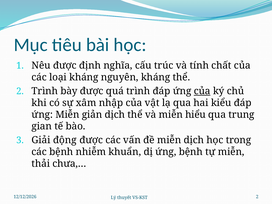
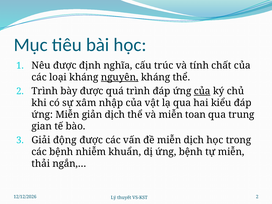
nguyên underline: none -> present (120, 77)
hiểu: hiểu -> toan (196, 115)
chưa,…: chưa,… -> ngắn,… (69, 164)
